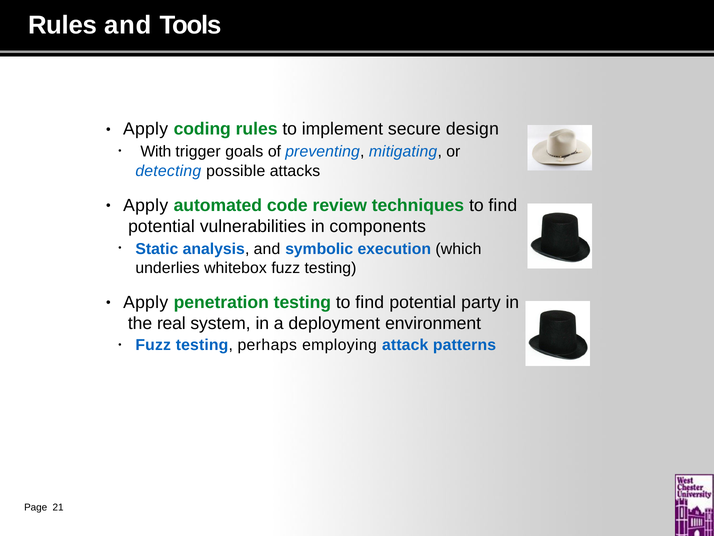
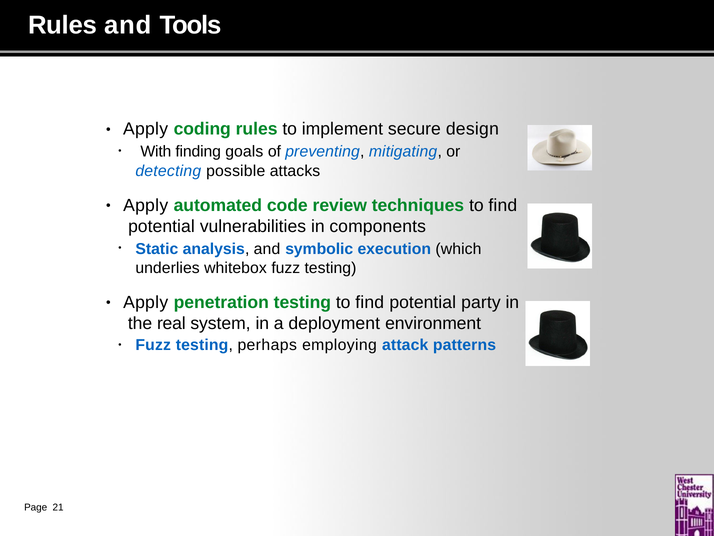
trigger: trigger -> finding (198, 151)
